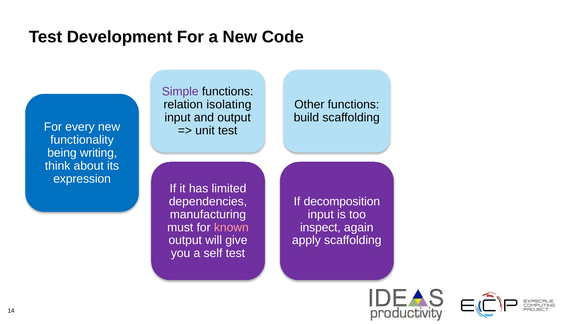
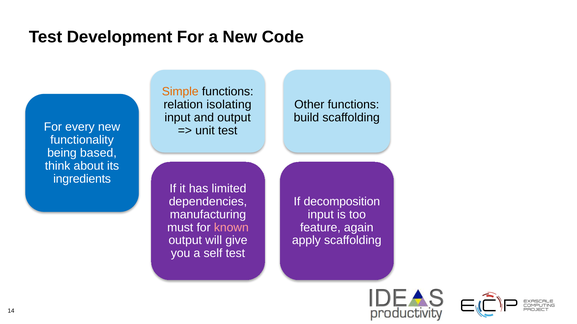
Simple colour: purple -> orange (180, 92)
writing: writing -> based (98, 153)
expression: expression -> ingredients (82, 179)
inspect: inspect -> feature (320, 228)
